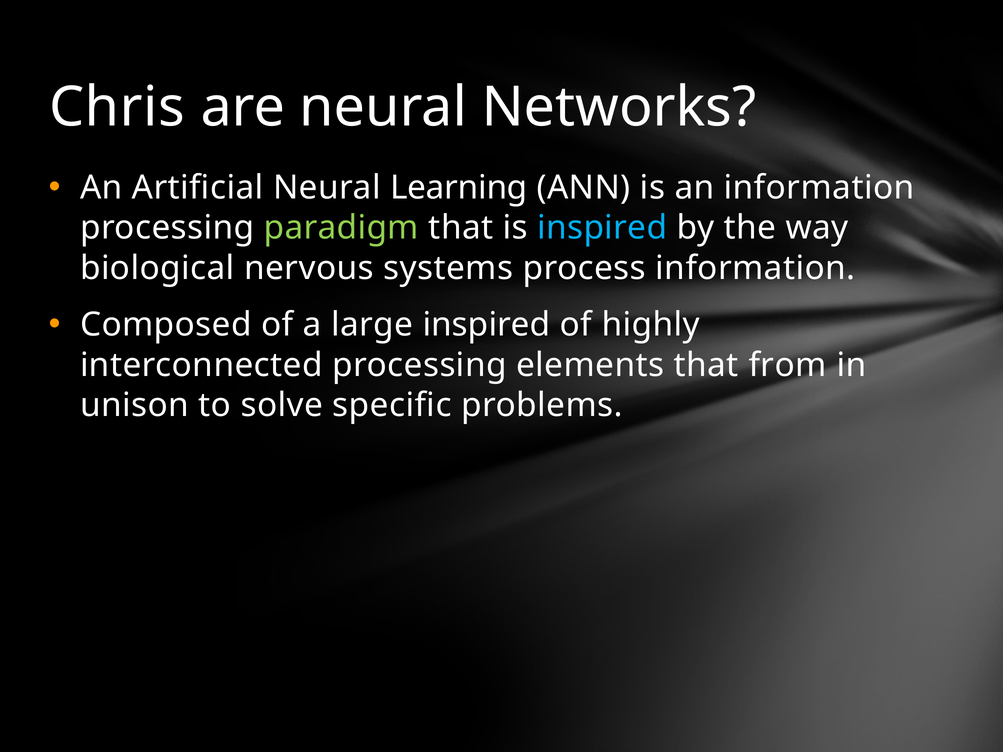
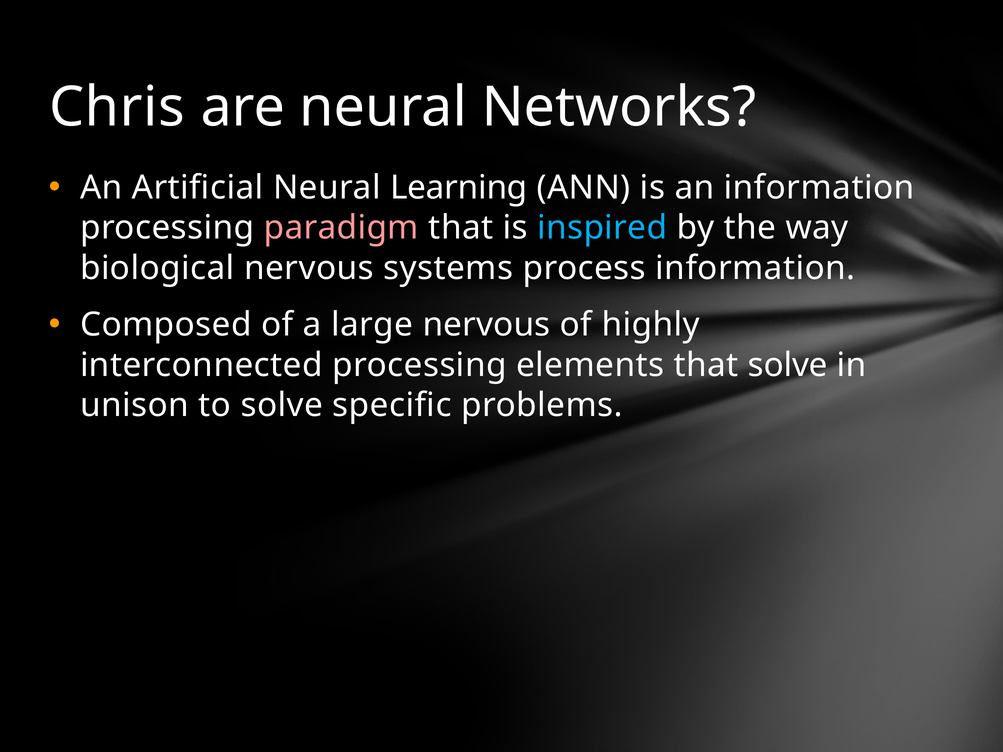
paradigm colour: light green -> pink (341, 228)
large inspired: inspired -> nervous (486, 325)
that from: from -> solve (788, 365)
